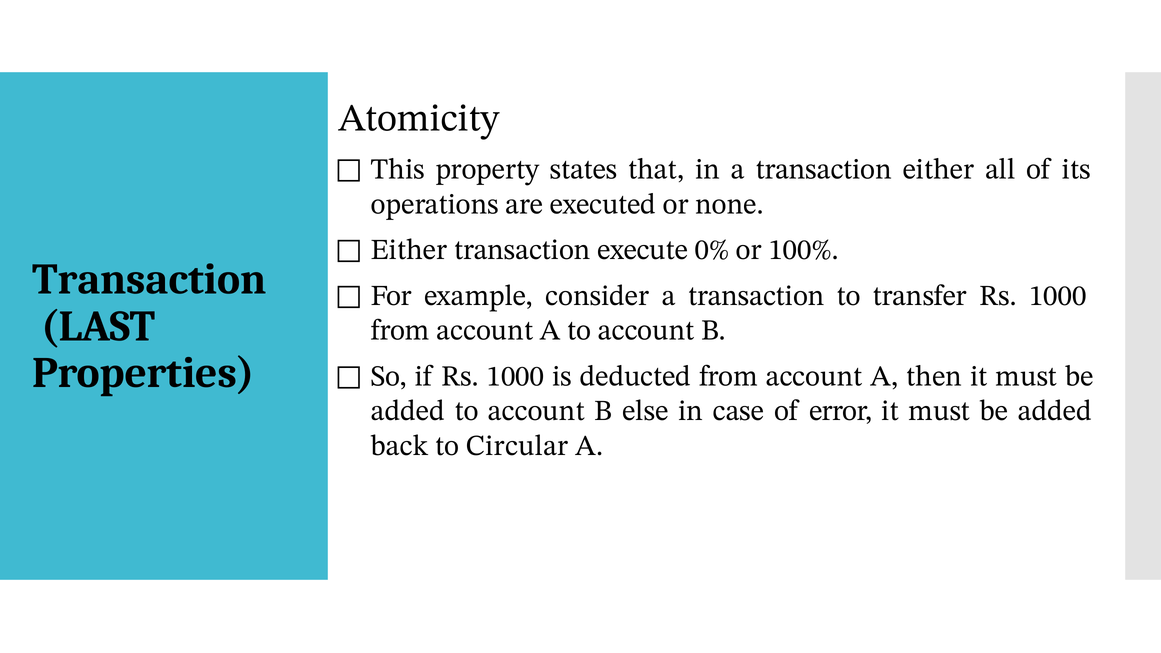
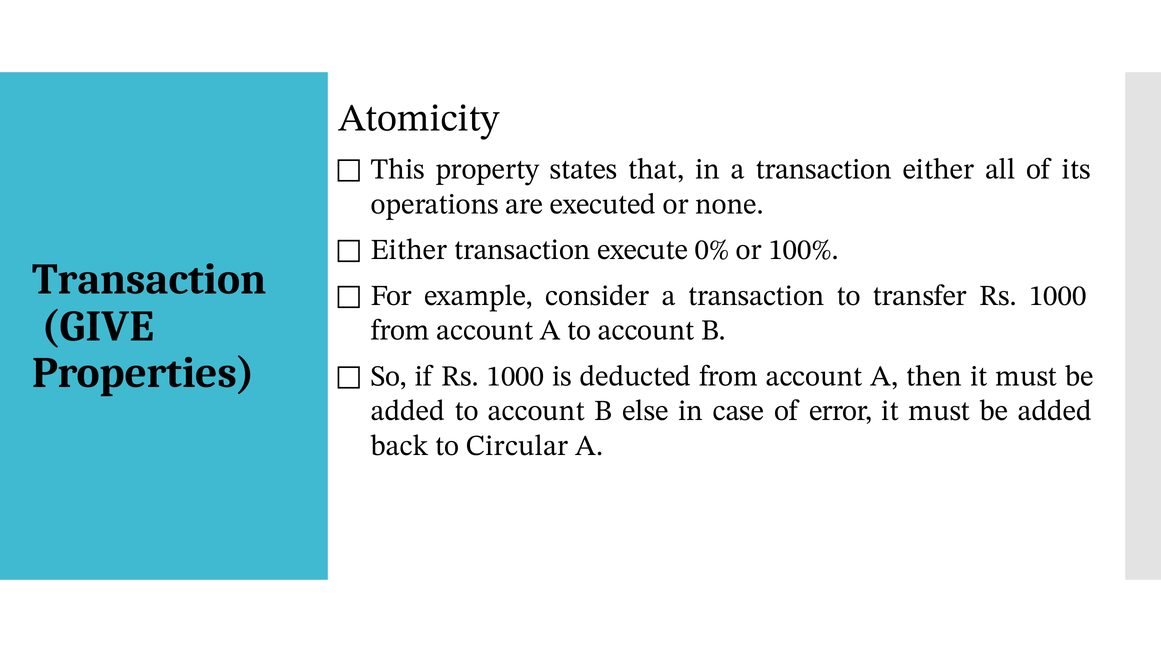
LAST: LAST -> GIVE (98, 326)
